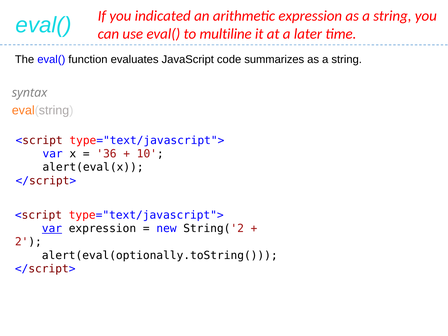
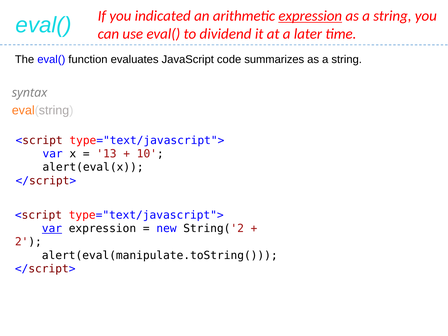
expression underline: none -> present (310, 16)
multiline: multiline -> dividend (226, 34)
36: 36 -> 13 (106, 154)
alert(eval(optionally.toString(: alert(eval(optionally.toString( -> alert(eval(manipulate.toString( (160, 255)
